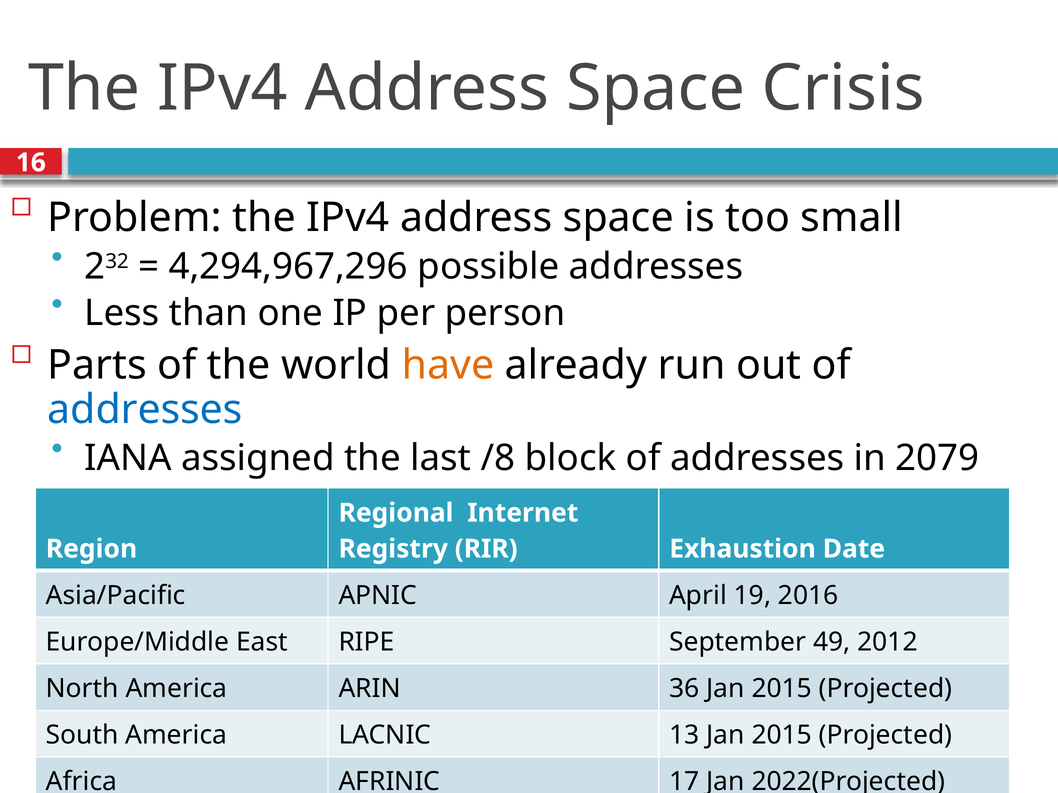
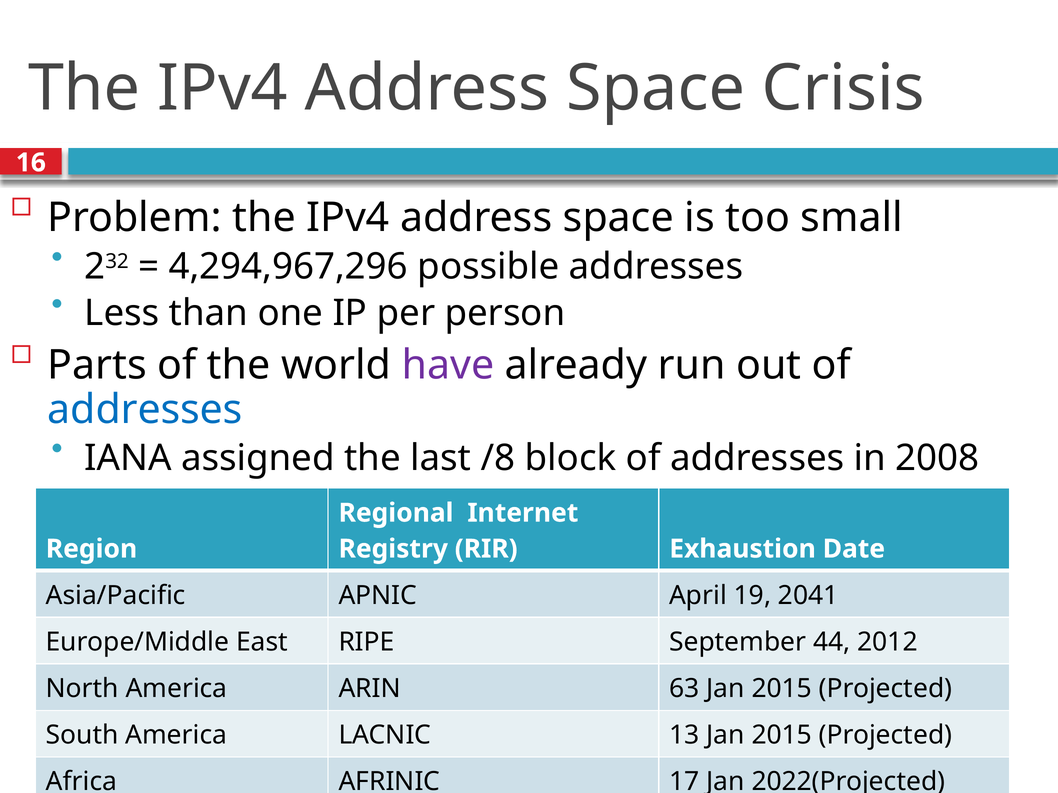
have colour: orange -> purple (448, 365)
2079: 2079 -> 2008 (937, 459)
2016: 2016 -> 2041 (808, 596)
49: 49 -> 44 (832, 642)
36: 36 -> 63 (684, 689)
